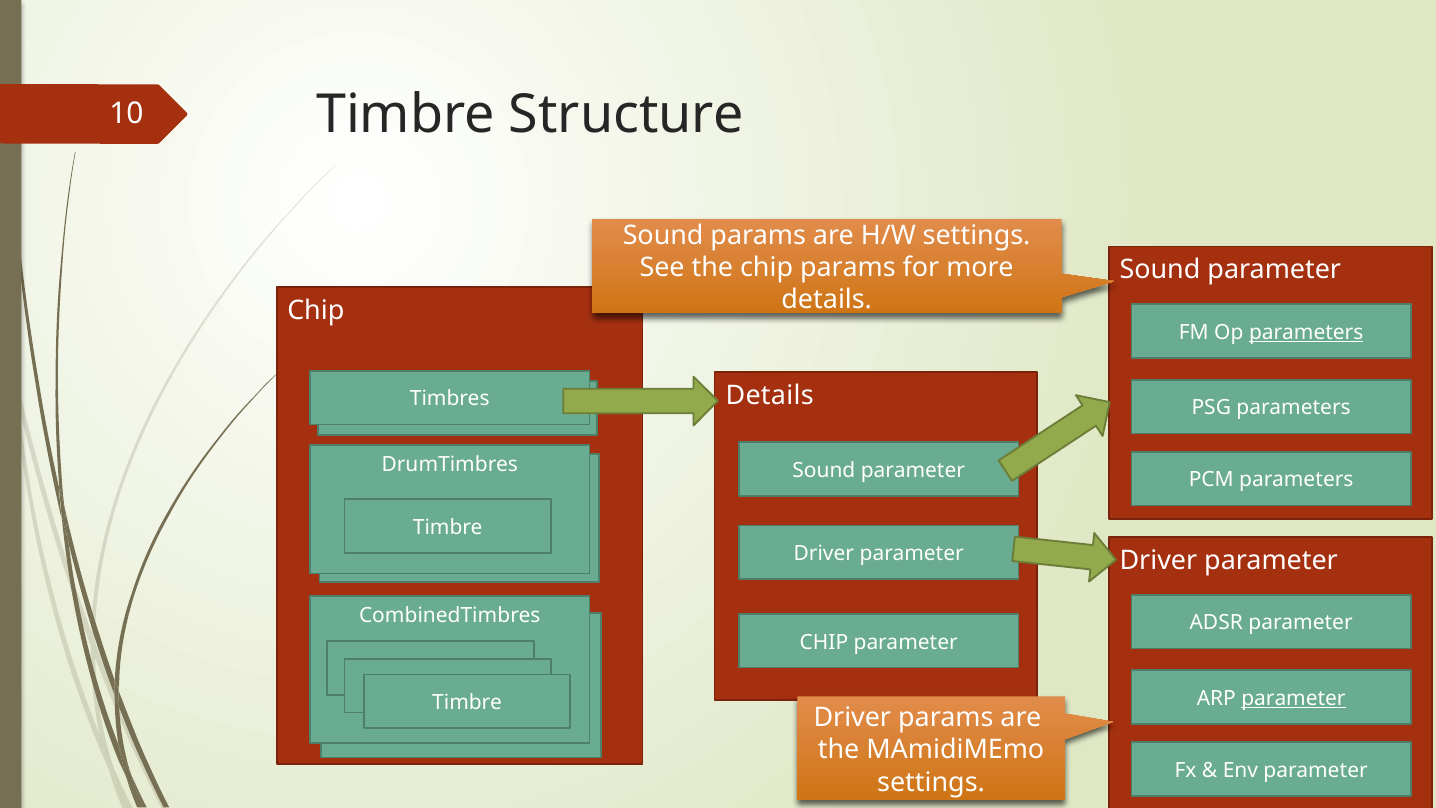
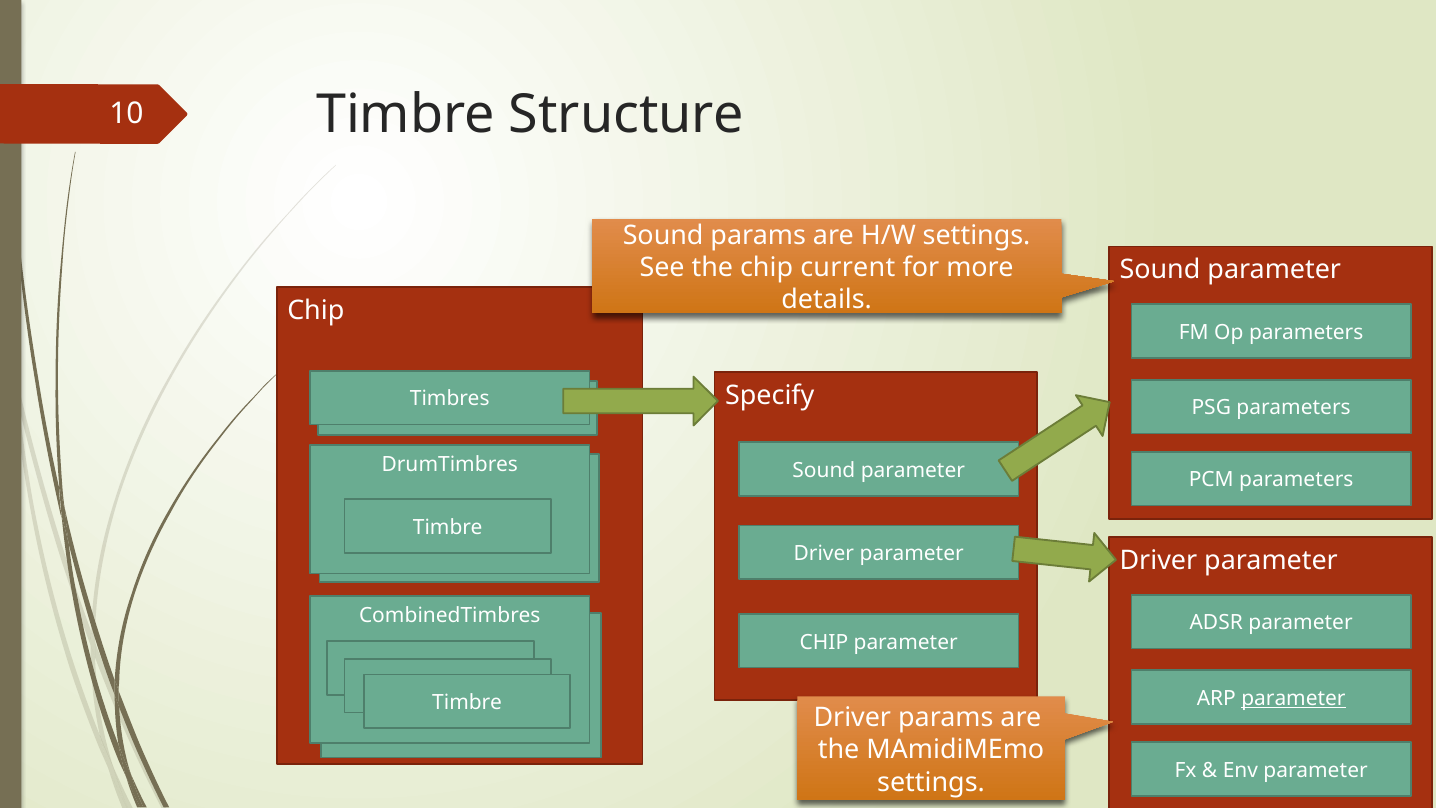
chip params: params -> current (848, 268)
parameters underline: present -> none (1306, 333)
Details: Details -> Specify (770, 395)
